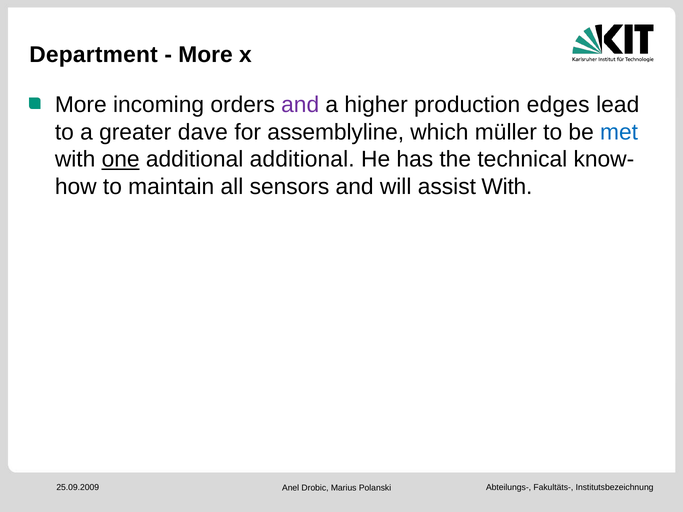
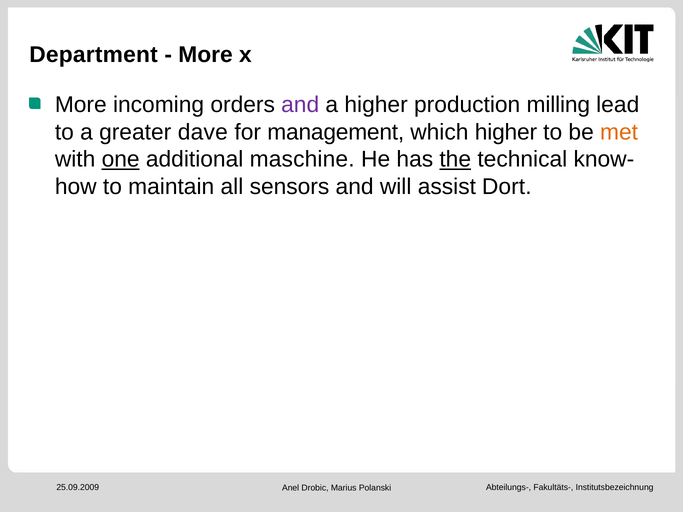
edges: edges -> milling (558, 105)
assemblyline: assemblyline -> management (336, 132)
which müller: müller -> higher (506, 132)
met colour: blue -> orange (619, 132)
additional additional: additional -> maschine (302, 159)
the underline: none -> present (455, 159)
assist With: With -> Dort (507, 187)
